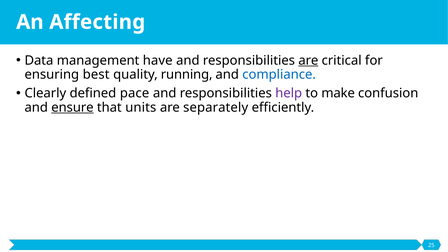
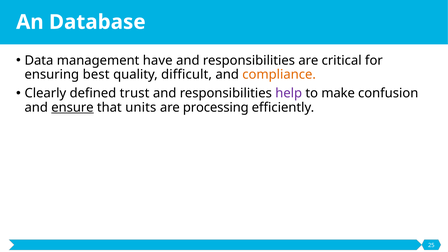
Affecting: Affecting -> Database (97, 22)
are underline: present -> none (308, 60)
running: running -> difficult (187, 74)
compliance colour: blue -> orange (279, 74)
pace: pace -> trust (135, 93)
separately: separately -> processing (216, 107)
